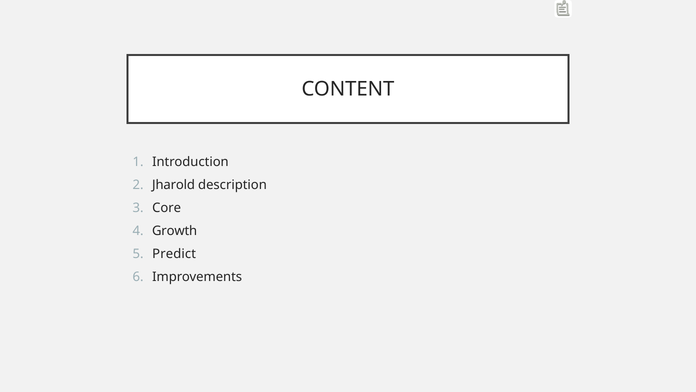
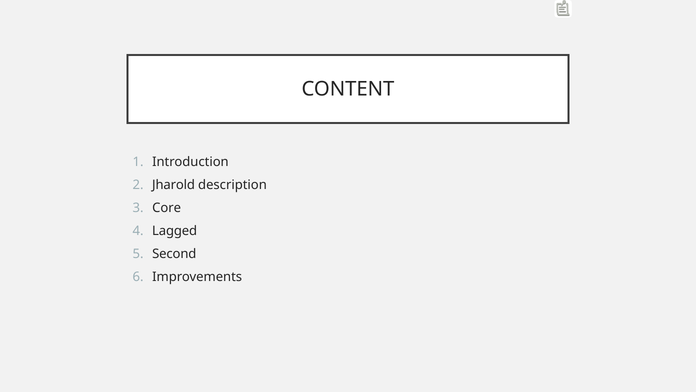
Growth: Growth -> Lagged (175, 231)
Predict: Predict -> Second (174, 254)
